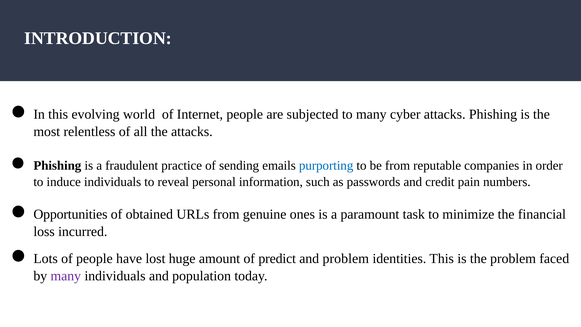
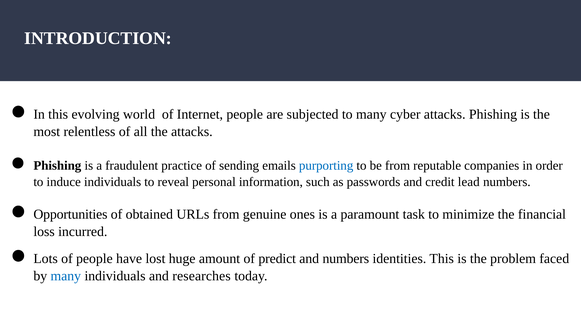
pain: pain -> lead (469, 182)
and problem: problem -> numbers (346, 258)
many colour: purple -> blue (66, 276)
population: population -> researches (202, 276)
